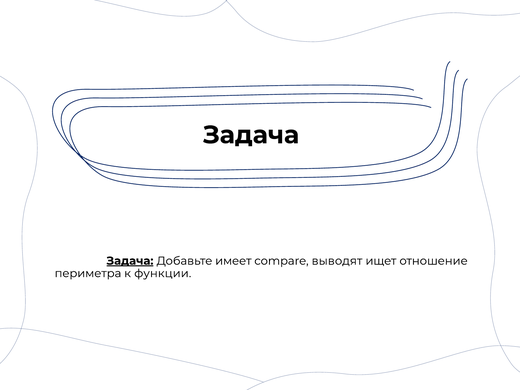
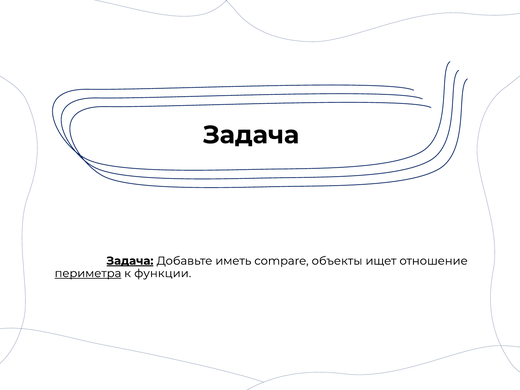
имеет: имеет -> иметь (233, 261)
выводят: выводят -> объекты (337, 261)
периметра underline: none -> present (88, 273)
